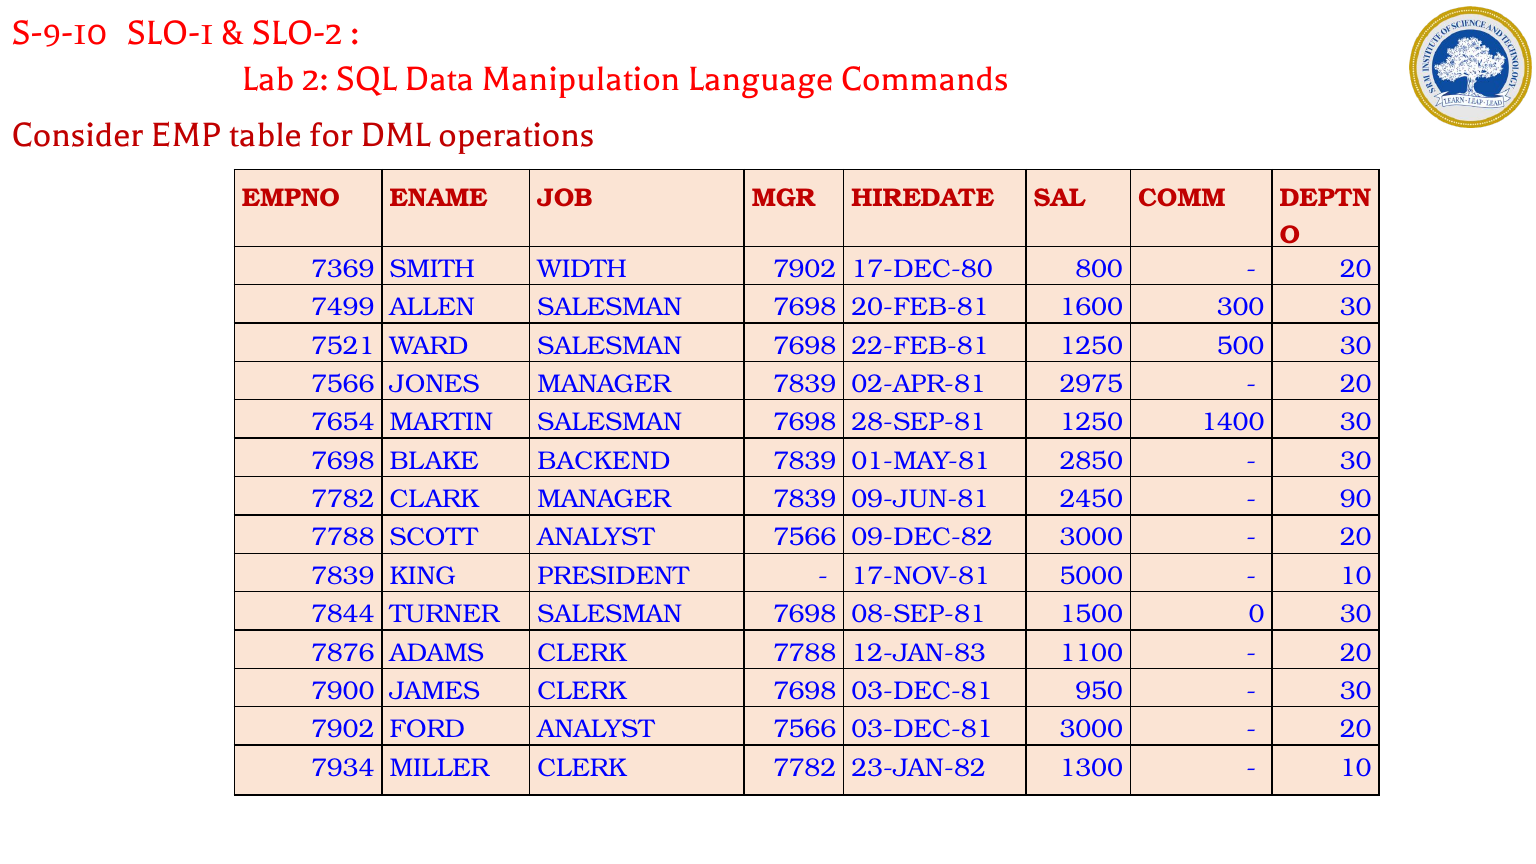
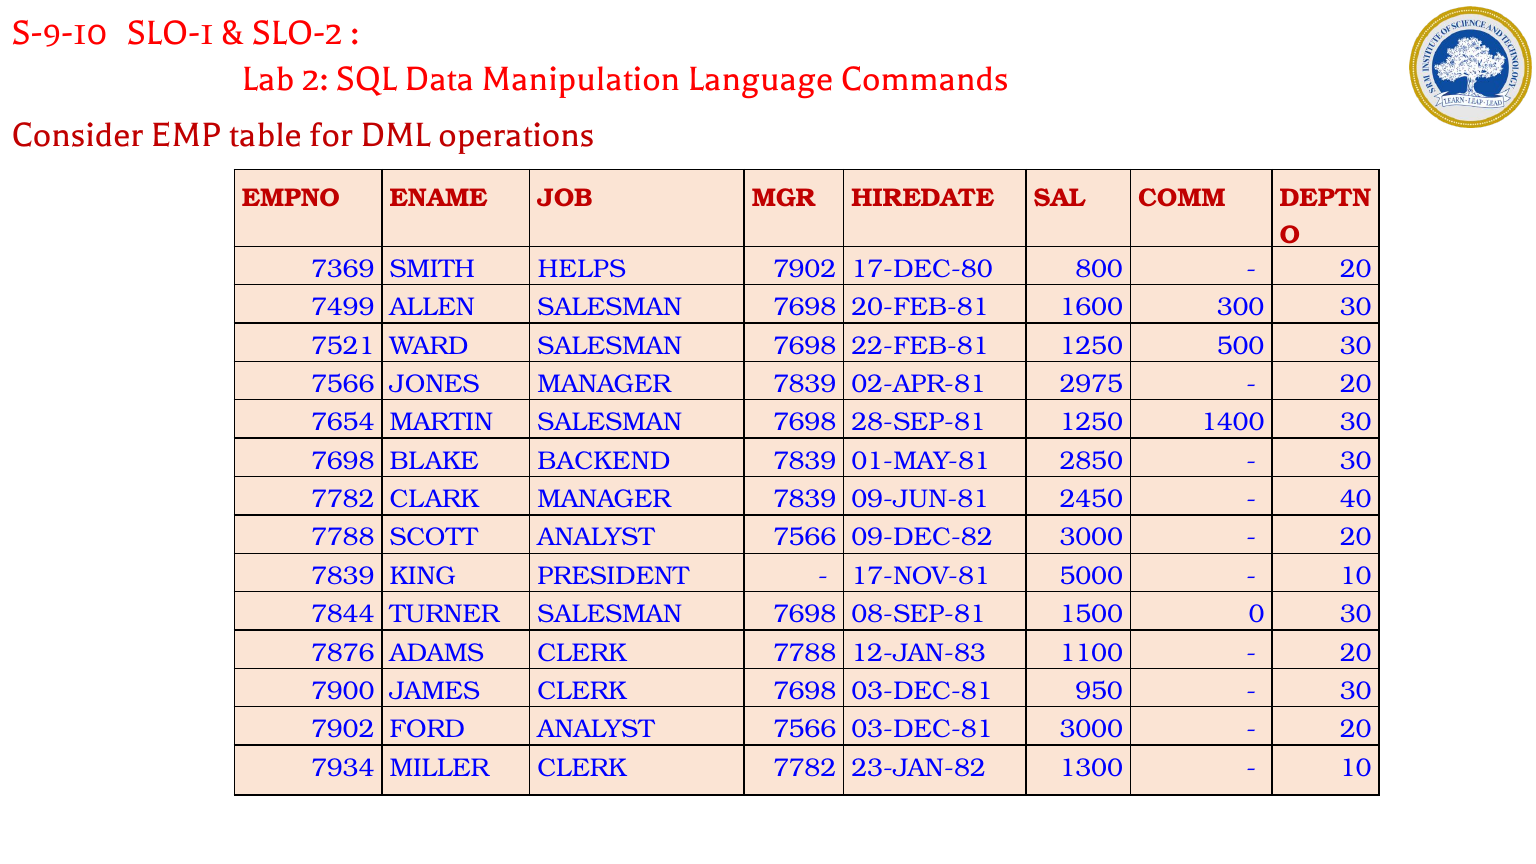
WIDTH: WIDTH -> HELPS (582, 269)
90: 90 -> 40 (1356, 499)
